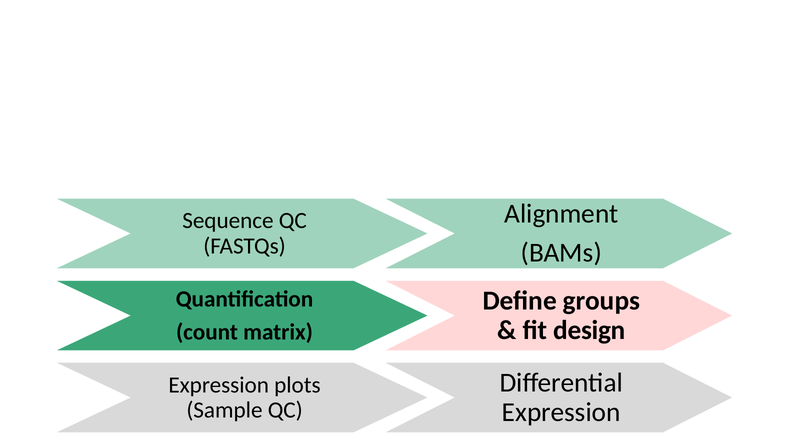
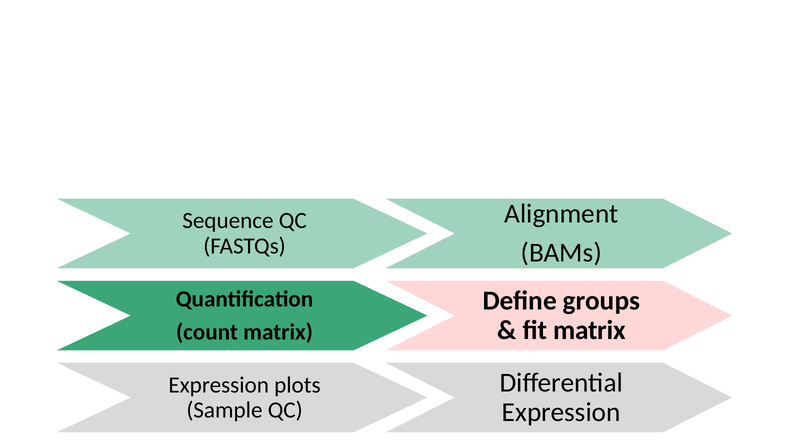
fit design: design -> matrix (589, 330)
